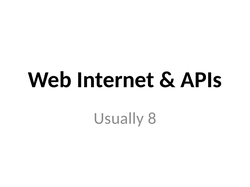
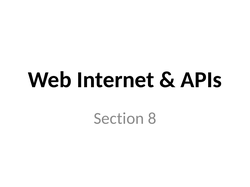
Usually: Usually -> Section (119, 119)
